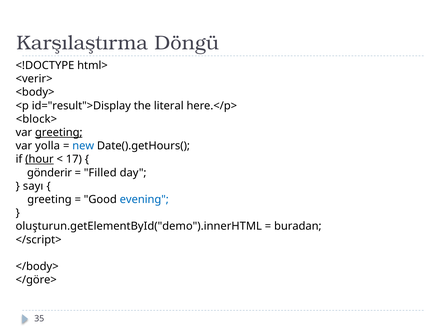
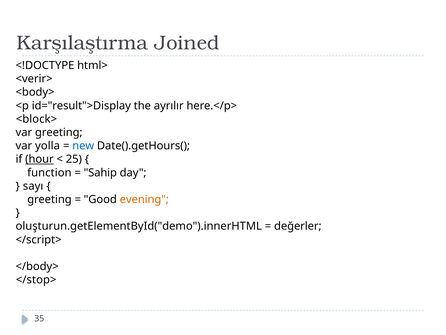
Döngü: Döngü -> Joined (187, 43)
literal: literal -> ayrılır (169, 106)
greeting underline: present -> none (59, 132)
17: 17 -> 25 (74, 159)
gönderir: gönderir -> function (49, 172)
Filled: Filled -> Sahip (100, 172)
evening colour: blue -> orange (144, 199)
buradan: buradan -> değerler (298, 226)
</göre>: </göre> -> </stop> (36, 279)
